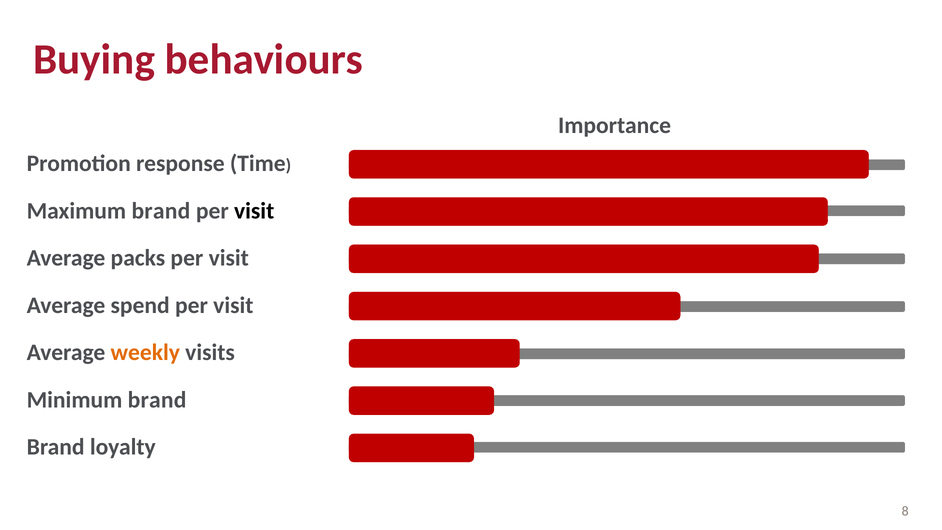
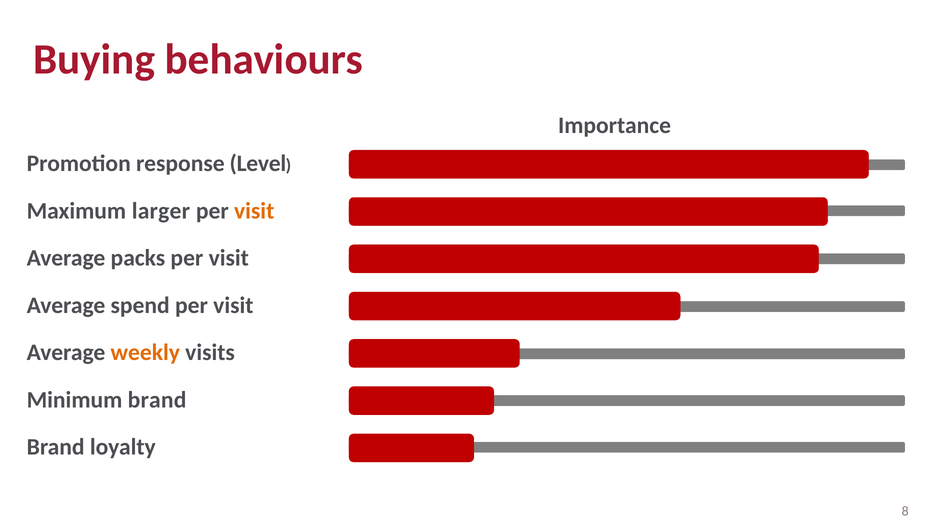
Time: Time -> Level (258, 163)
Maximum brand: brand -> larger (161, 211)
visit colour: black -> orange (254, 211)
